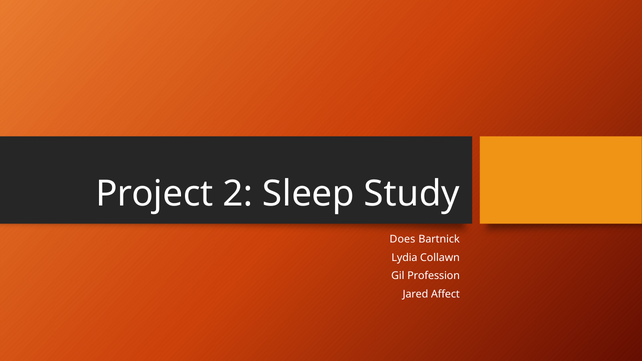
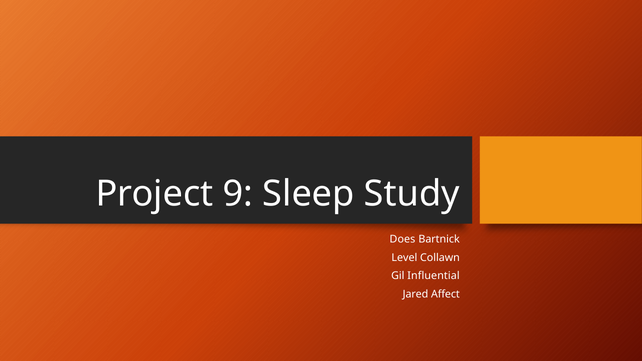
2: 2 -> 9 (238, 194)
Lydia: Lydia -> Level (404, 258)
Profession: Profession -> Influential (433, 276)
